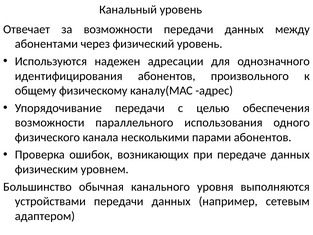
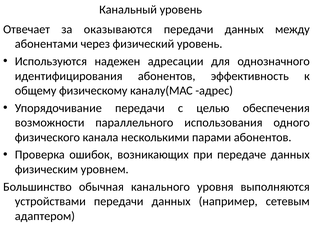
за возможности: возможности -> оказываются (118, 29)
произвольного: произвольного -> эффективность (250, 76)
